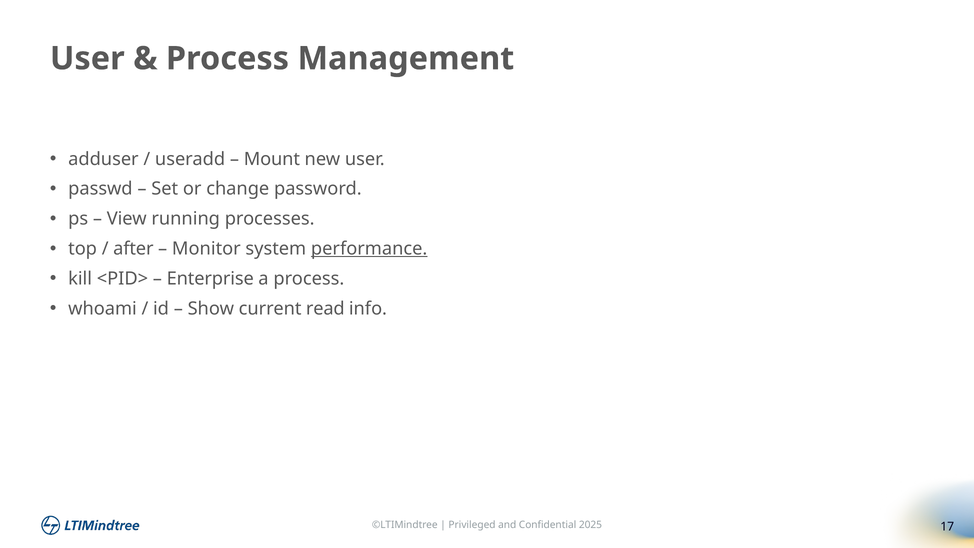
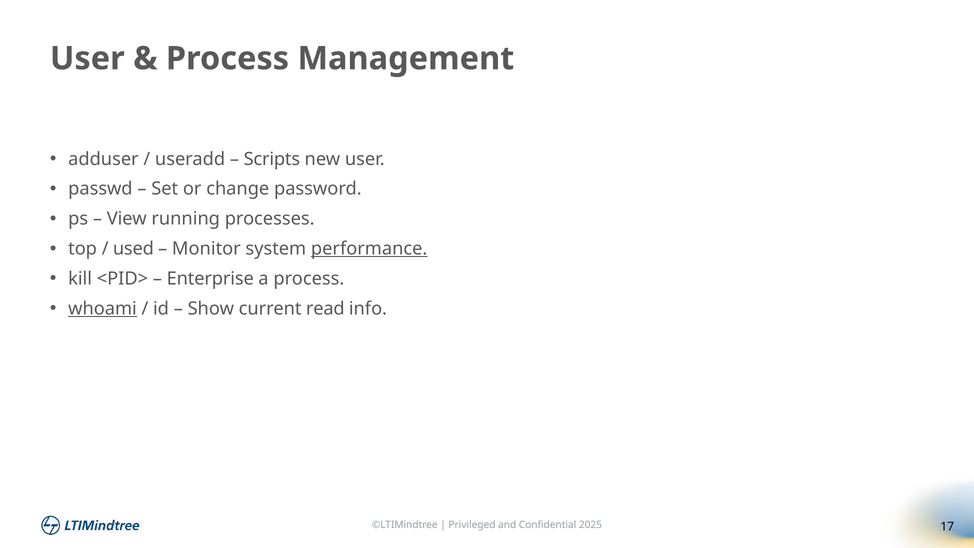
Mount: Mount -> Scripts (272, 159)
after: after -> used (133, 249)
whoami underline: none -> present (103, 308)
